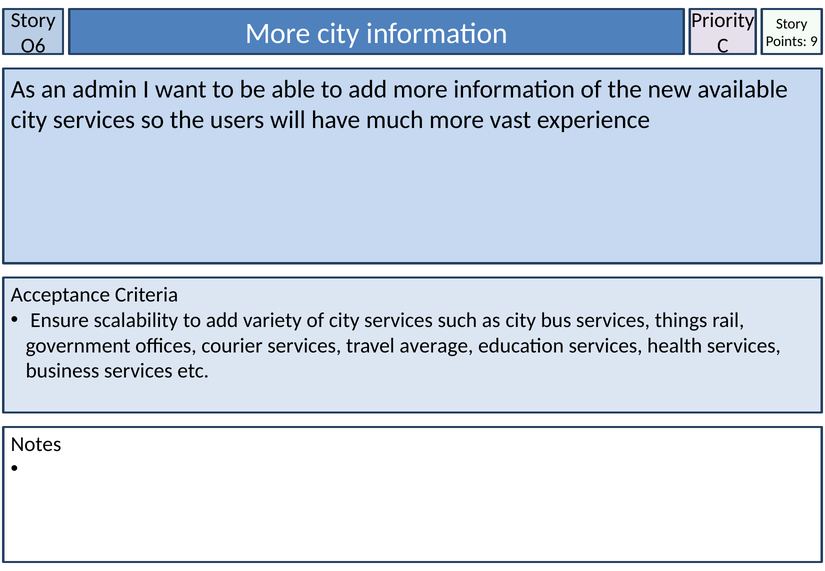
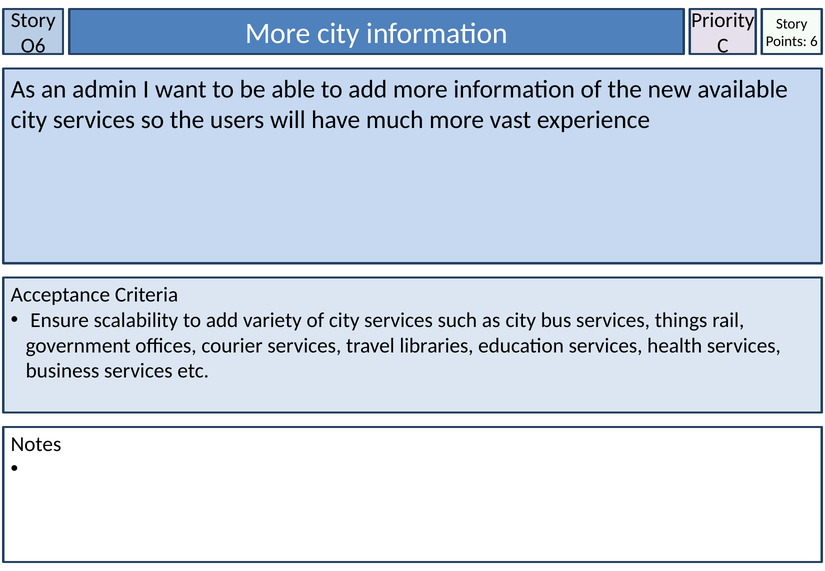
9: 9 -> 6 (814, 41)
average: average -> libraries (437, 346)
